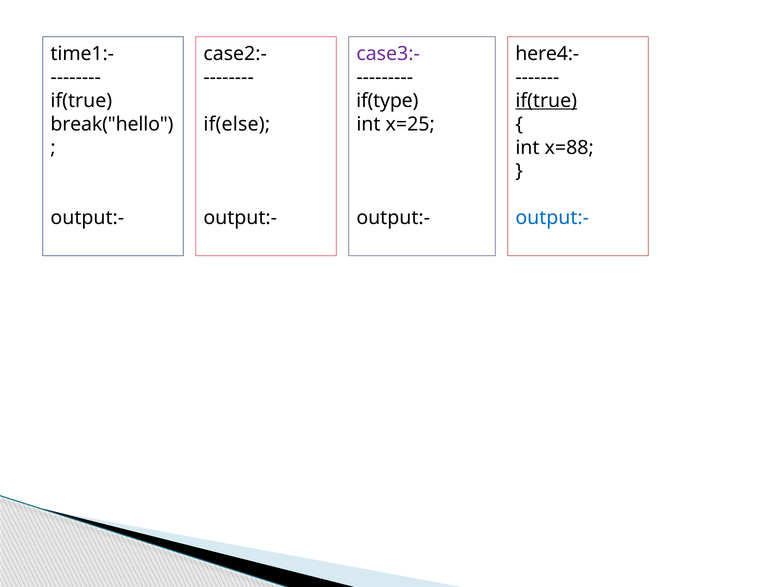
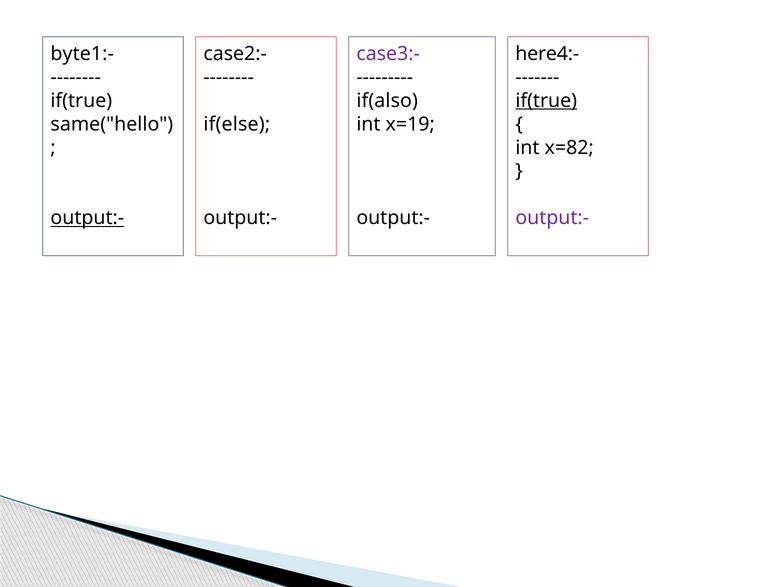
time1:-: time1:- -> byte1:- (82, 54)
if(type: if(type -> if(also (387, 101)
break("hello: break("hello -> same("hello (112, 124)
x=25: x=25 -> x=19 (410, 124)
x=88: x=88 -> x=82 (569, 148)
output:- underline: none -> present (87, 218)
output:- colour: blue -> purple (552, 218)
